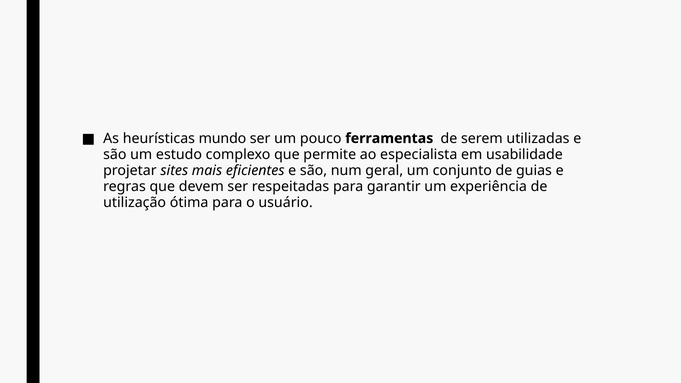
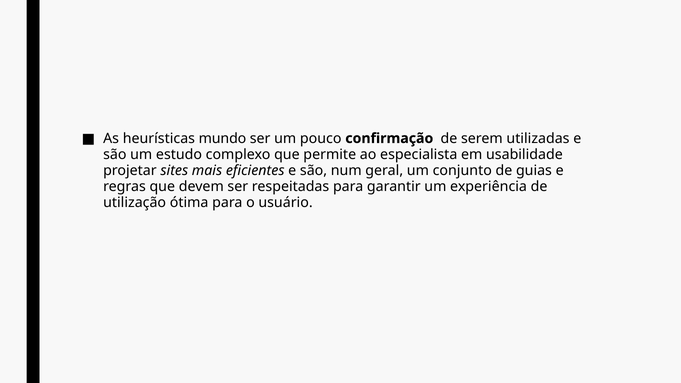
ferramentas: ferramentas -> confirmação (389, 138)
